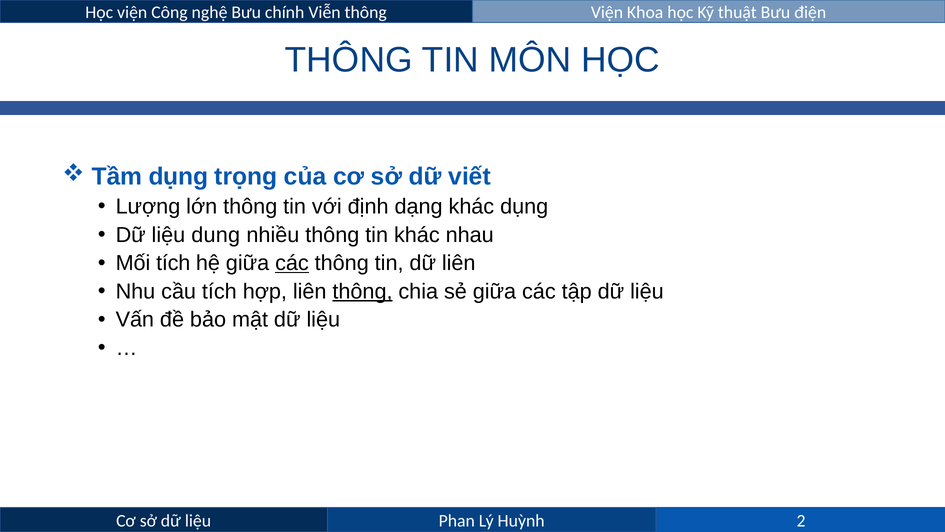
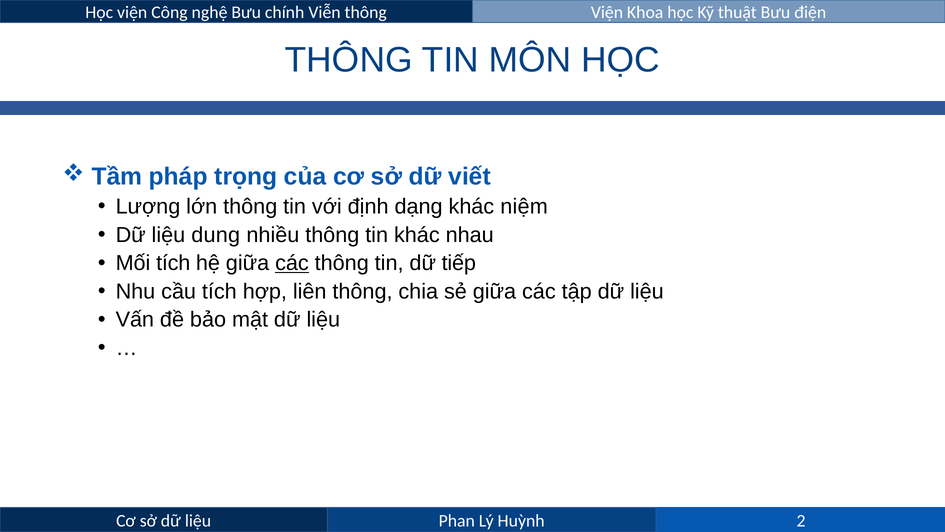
Tầm dụng: dụng -> pháp (178, 177)
khác dụng: dụng -> niệm (524, 206)
dữ liên: liên -> tiếp (459, 263)
thông underline: present -> none (363, 291)
